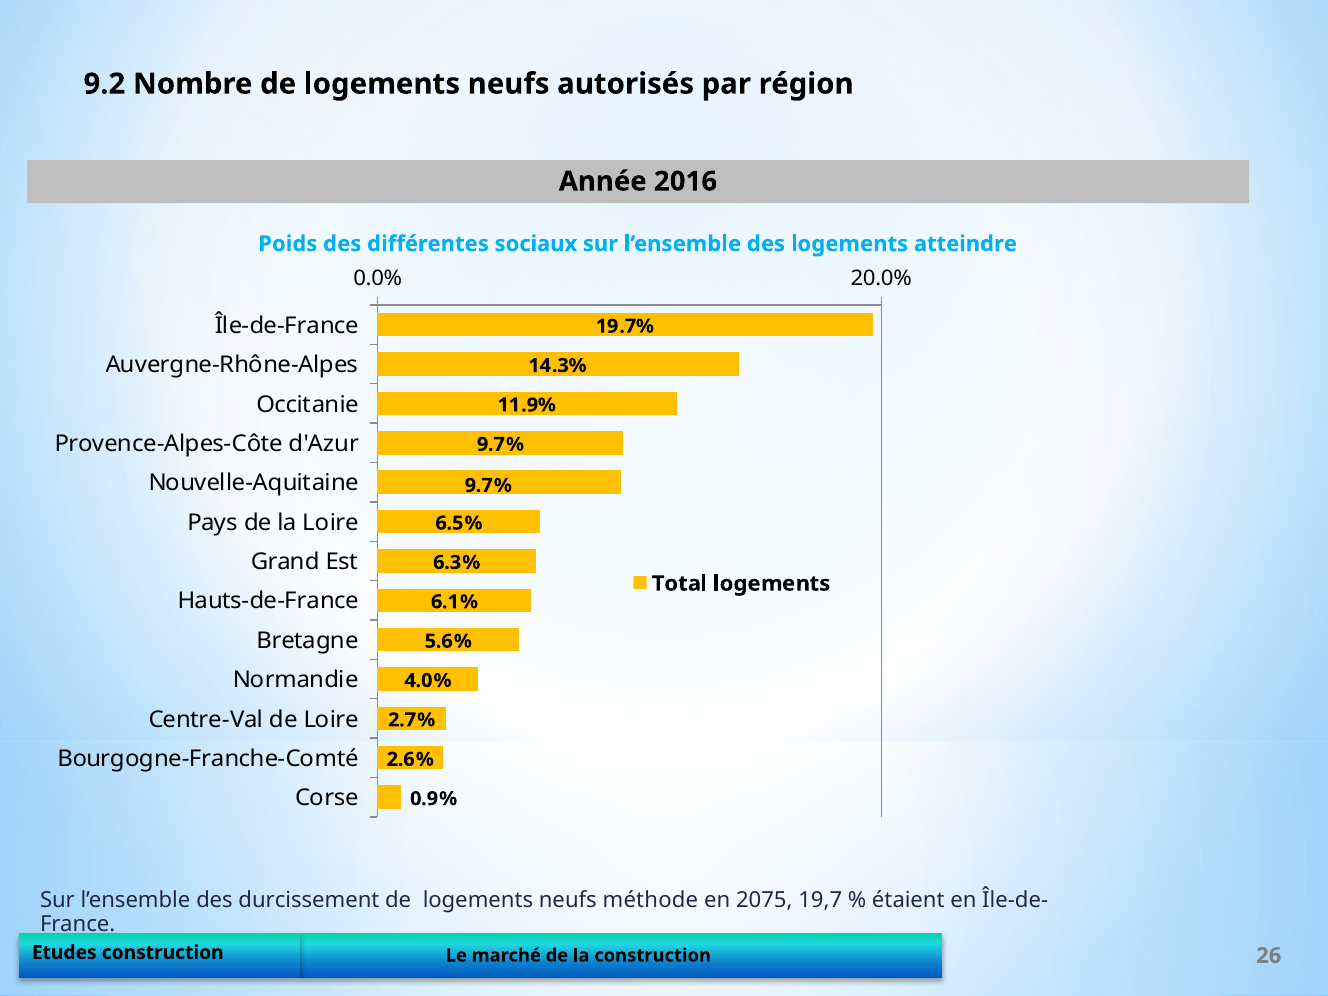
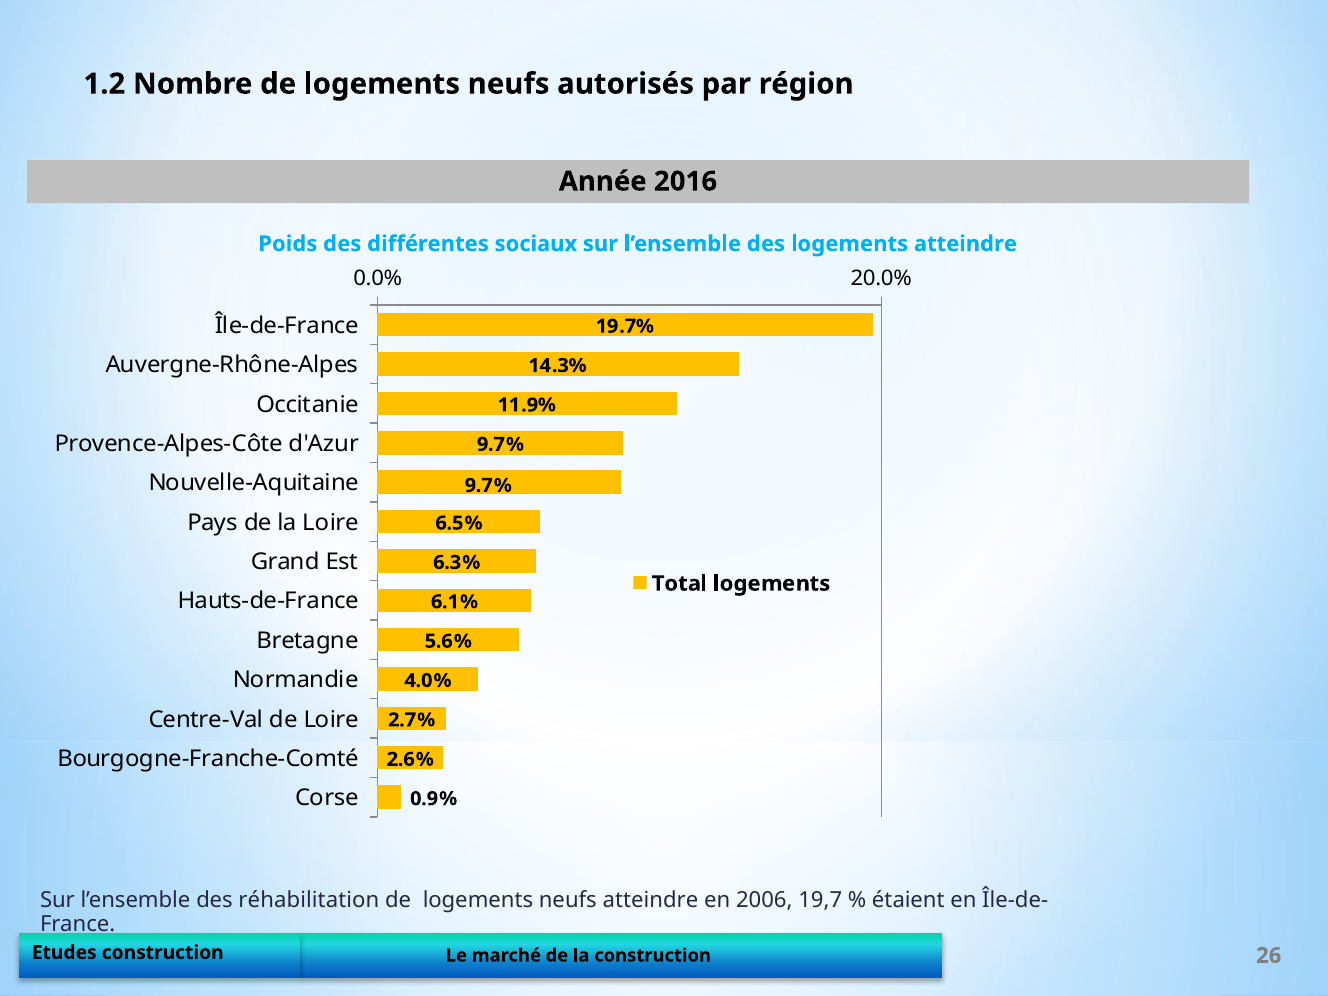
9.2: 9.2 -> 1.2 (104, 84)
durcissement: durcissement -> réhabilitation (309, 900)
neufs méthode: méthode -> atteindre (650, 900)
2075: 2075 -> 2006 (764, 900)
